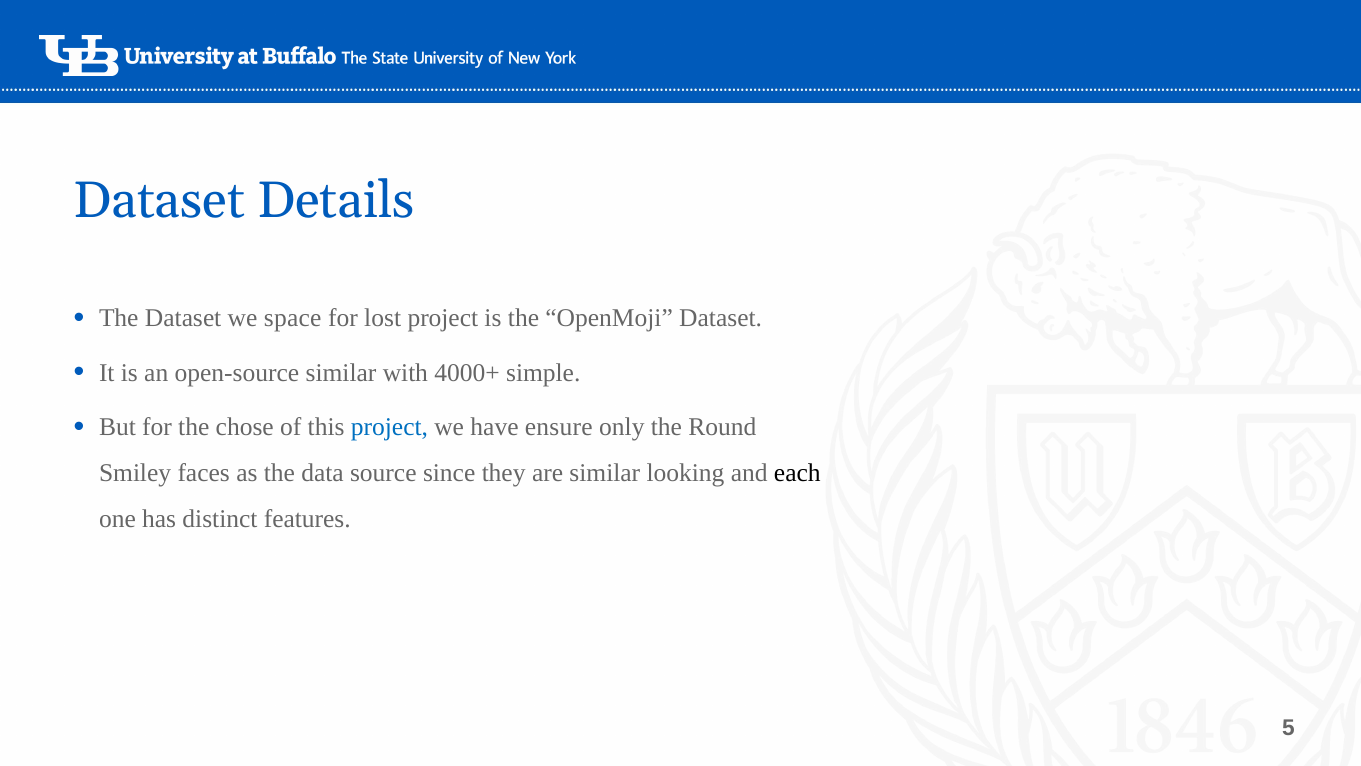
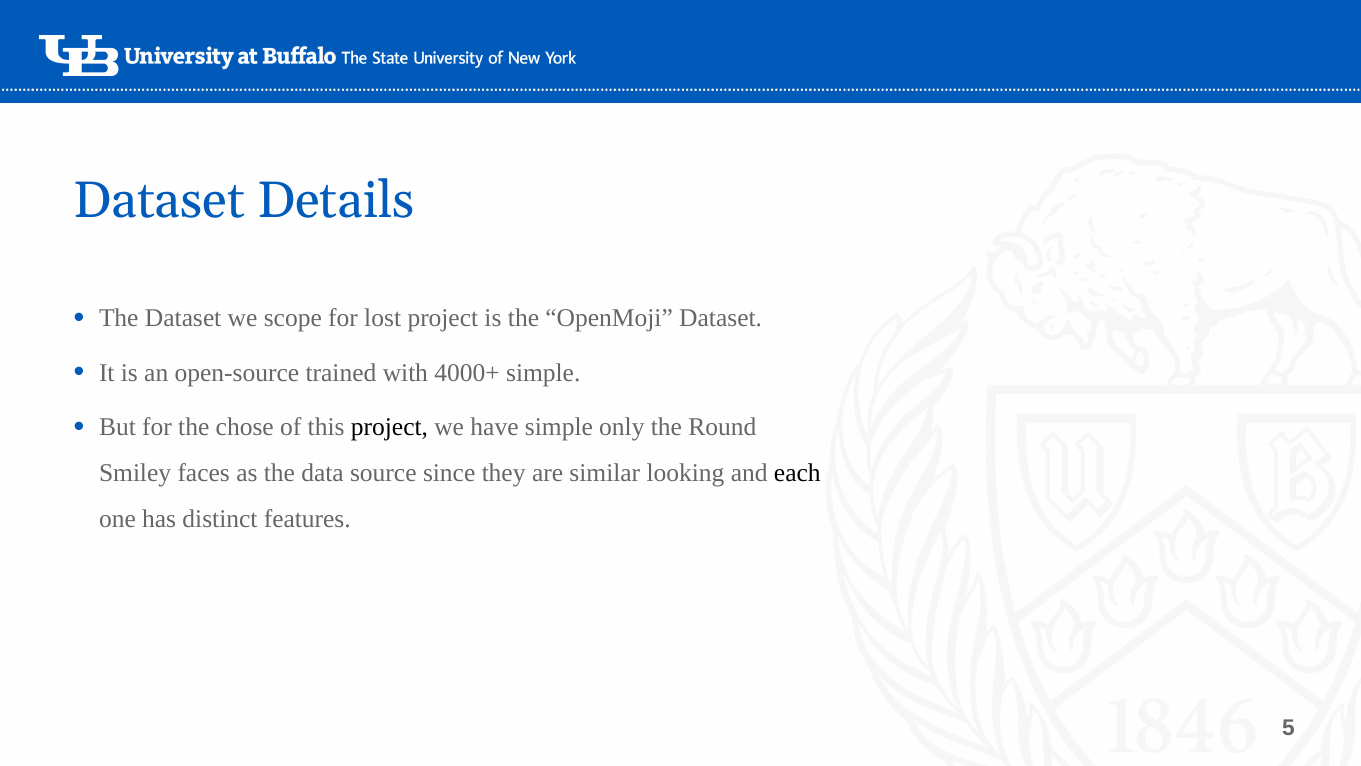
space: space -> scope (293, 318)
open-source similar: similar -> trained (341, 373)
project colour: blue -> black (389, 427)
have ensure: ensure -> simple (559, 427)
